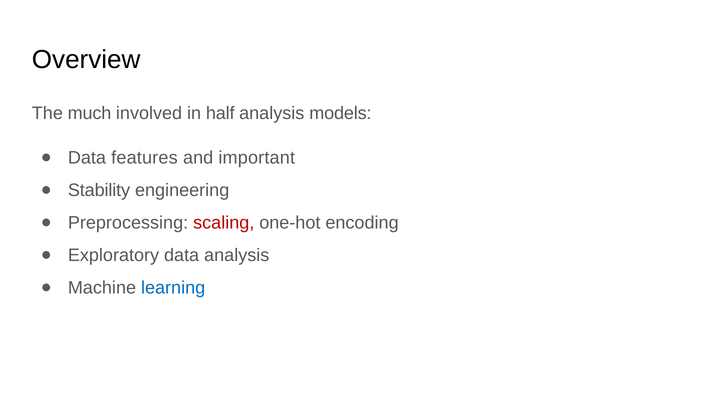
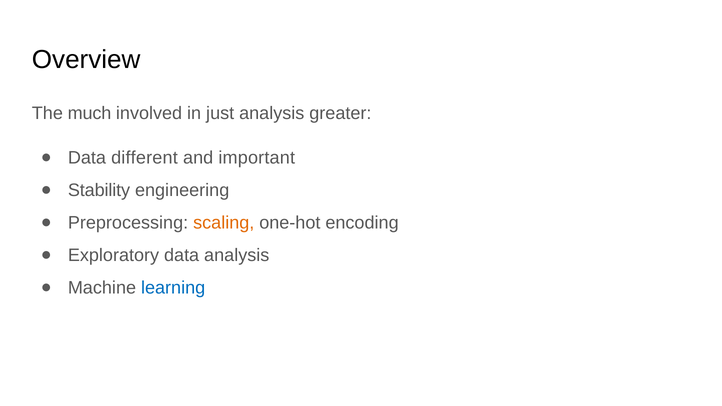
half: half -> just (220, 114)
models: models -> greater (340, 114)
features: features -> different (144, 158)
scaling colour: red -> orange (224, 223)
